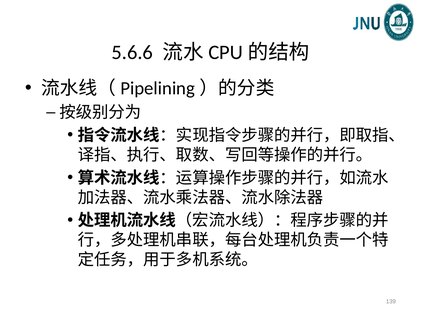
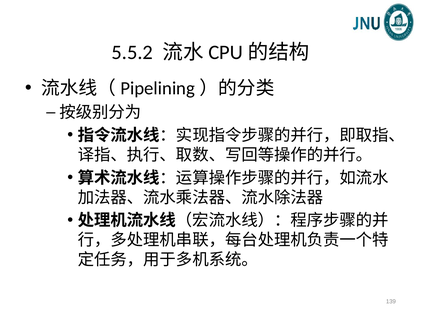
5.6.6: 5.6.6 -> 5.5.2 (132, 52)
